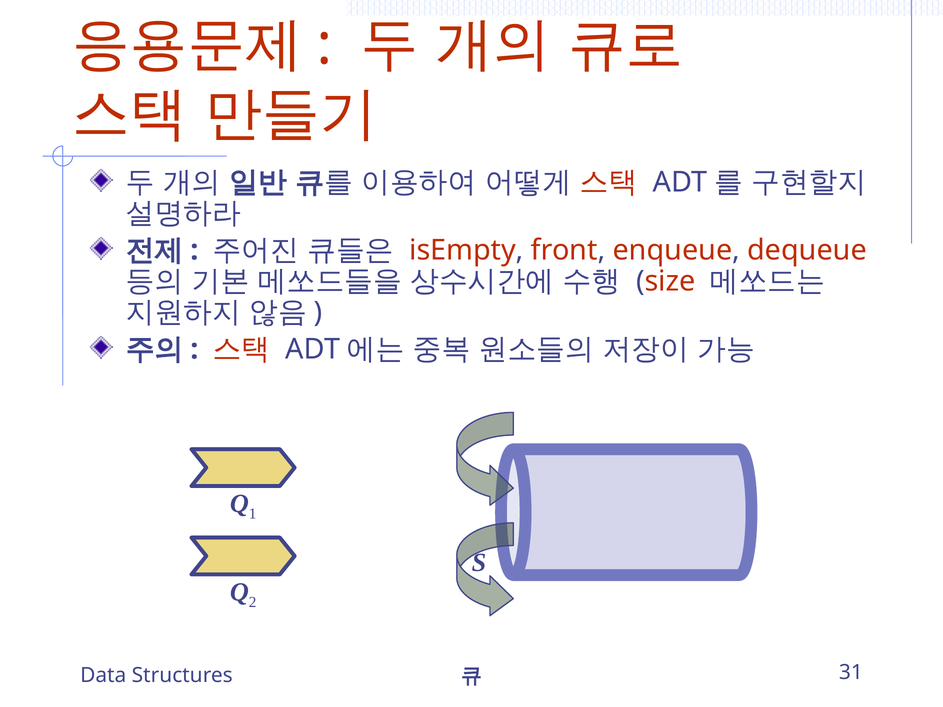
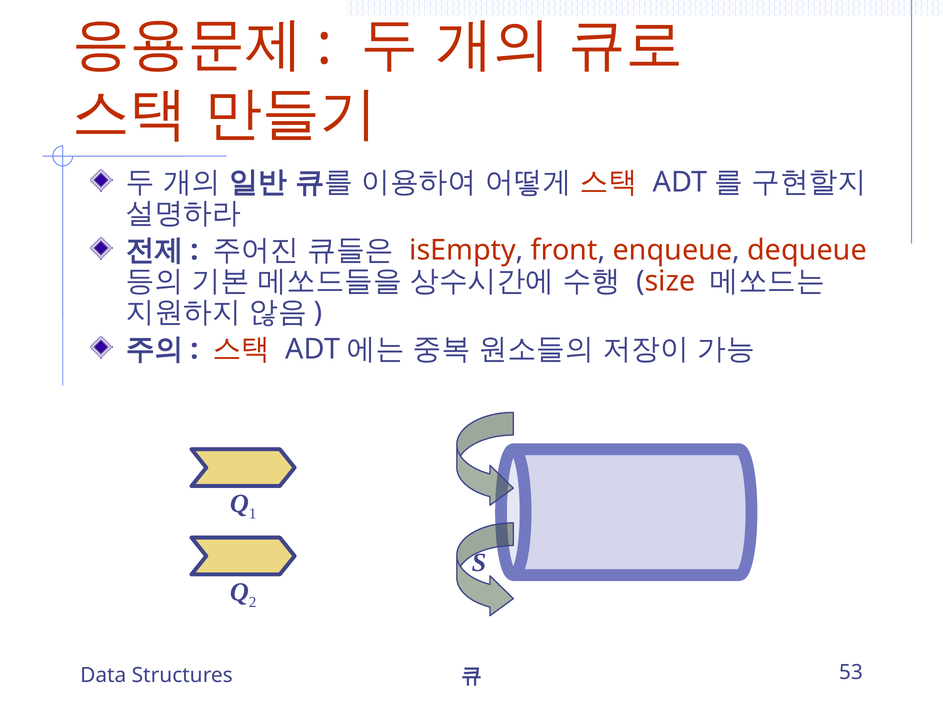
31: 31 -> 53 (851, 672)
